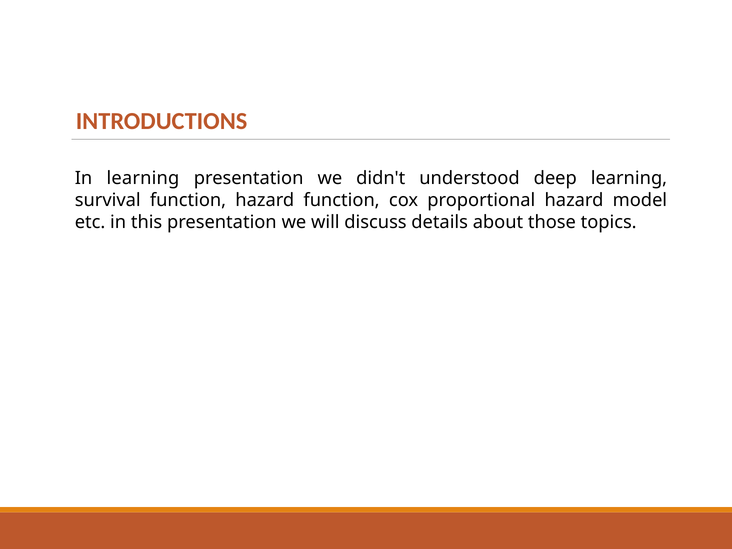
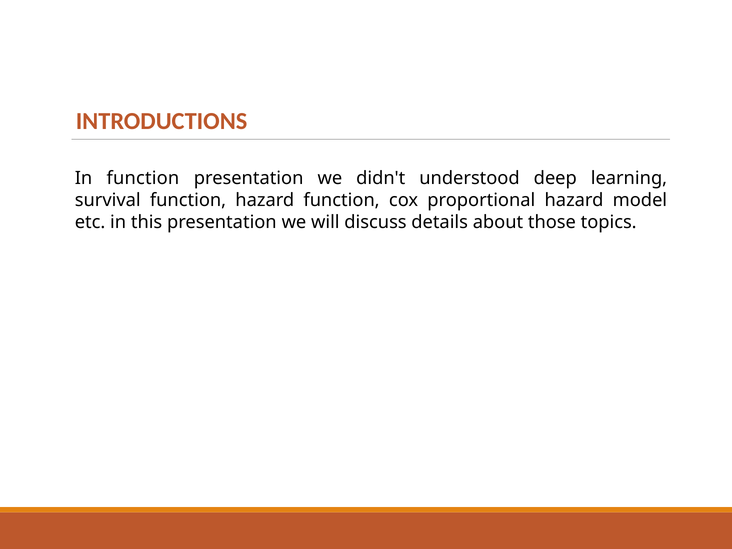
In learning: learning -> function (143, 178)
